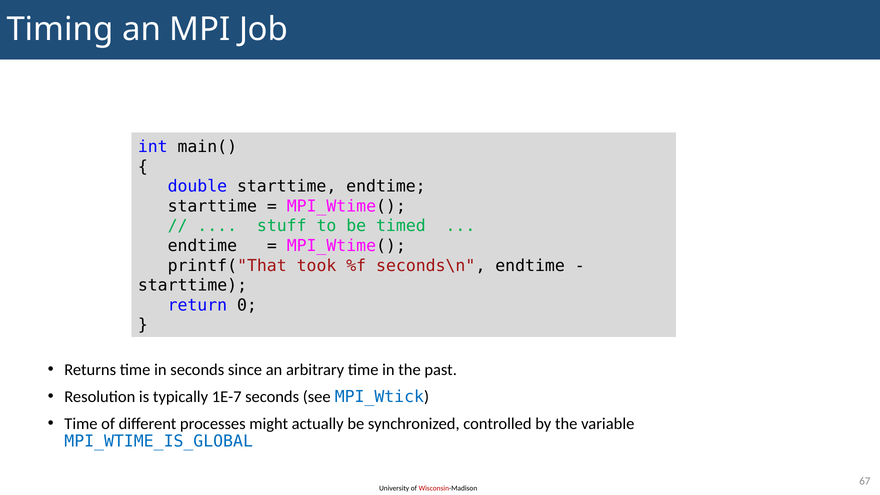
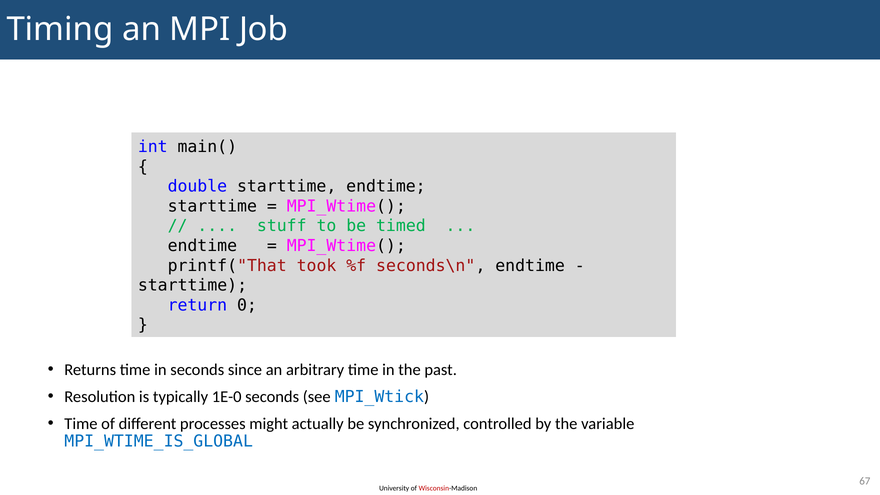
1E-7: 1E-7 -> 1E-0 (227, 397)
